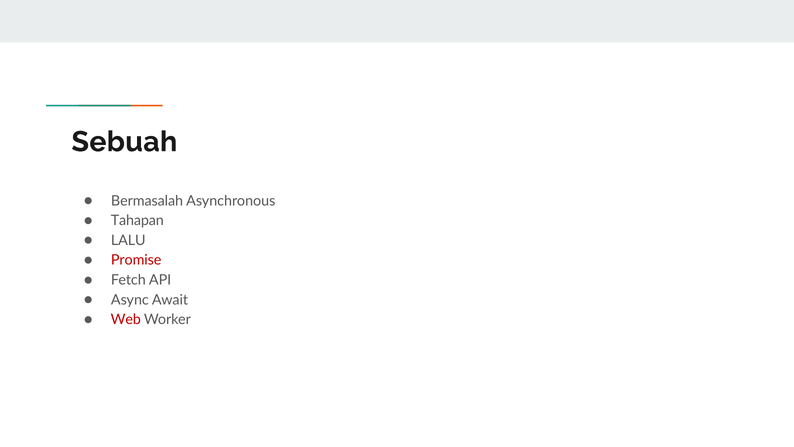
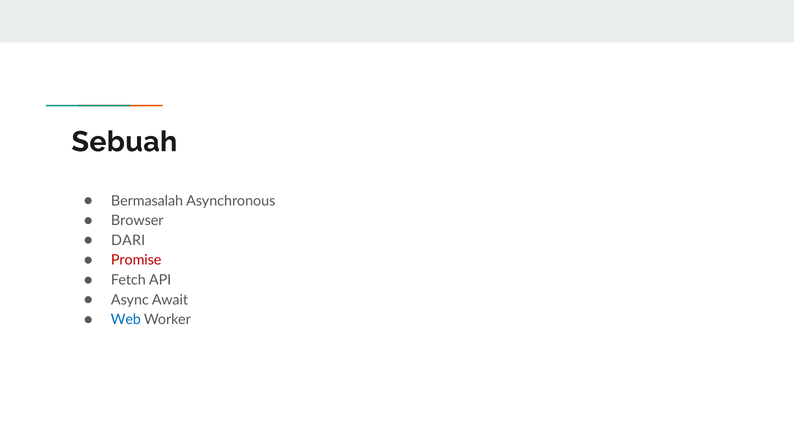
Tahapan: Tahapan -> Browser (137, 220)
LALU: LALU -> DARI (128, 240)
Web colour: red -> blue (126, 319)
